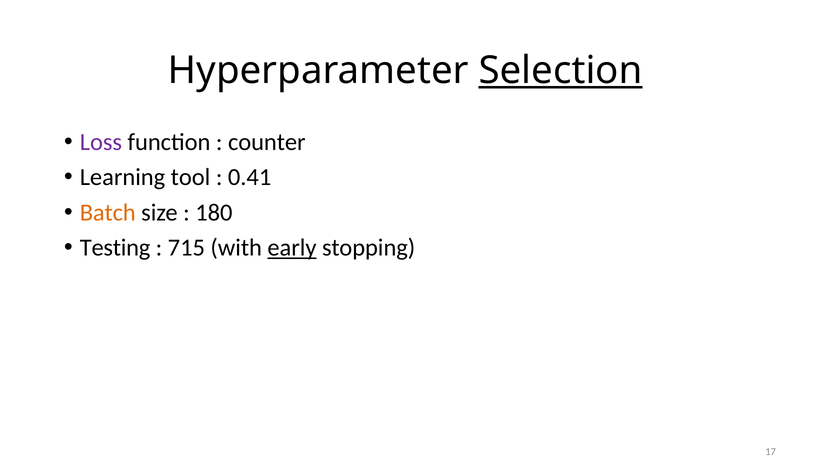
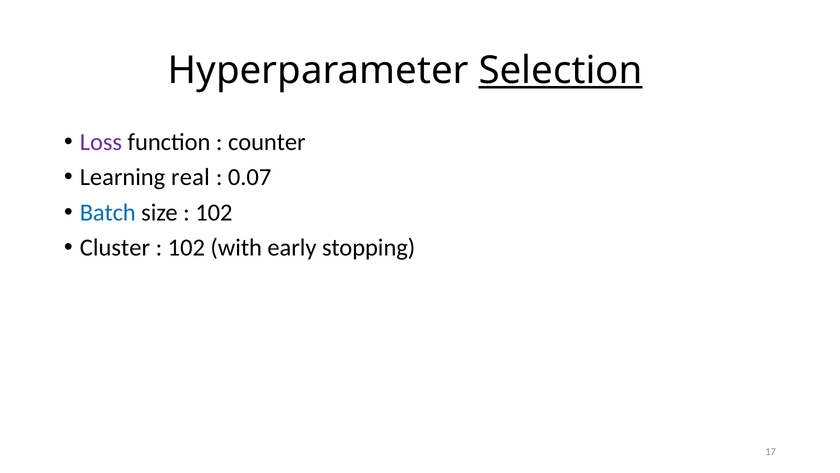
tool: tool -> real (190, 177)
0.41: 0.41 -> 0.07 (250, 177)
Batch colour: orange -> blue (108, 212)
180: 180 -> 102 (214, 212)
Testing: Testing -> Cluster (115, 247)
715: 715 -> 102 (186, 247)
early underline: present -> none (292, 247)
